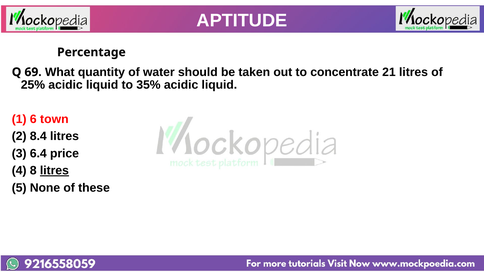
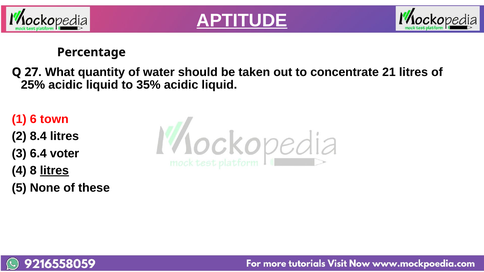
APTITUDE underline: none -> present (242, 20)
69: 69 -> 27 (31, 72)
price: price -> voter (65, 154)
